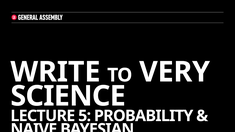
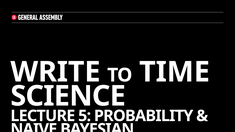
VERY: VERY -> TIME (175, 72)
